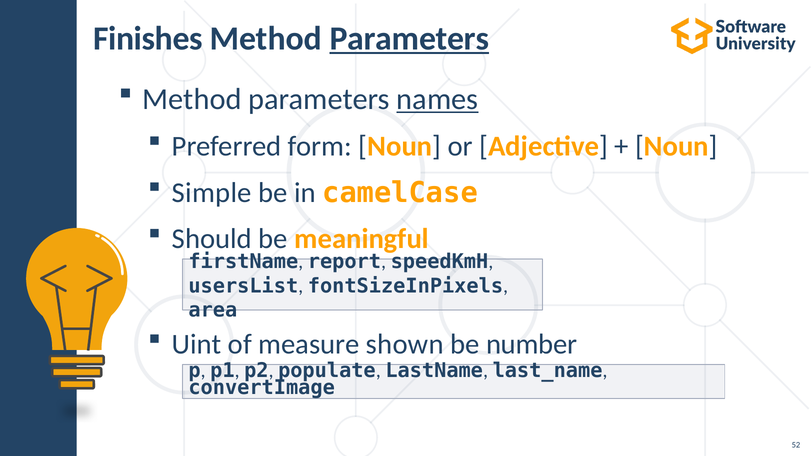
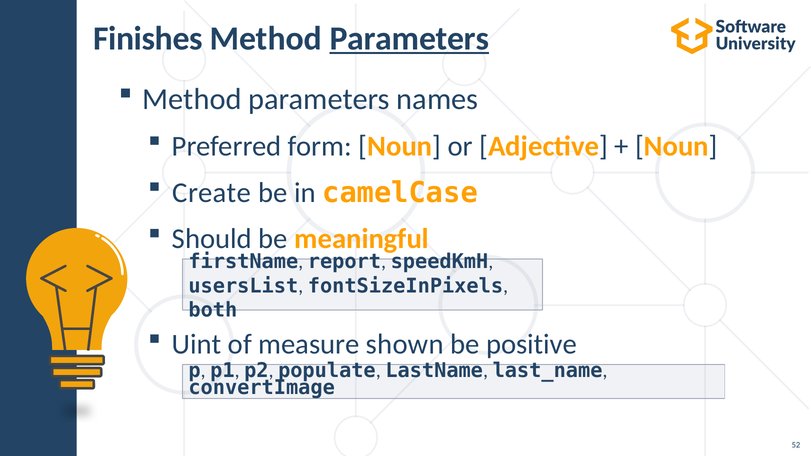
names underline: present -> none (437, 99)
Simple: Simple -> Create (212, 193)
area: area -> both (213, 310)
number: number -> positive (532, 345)
